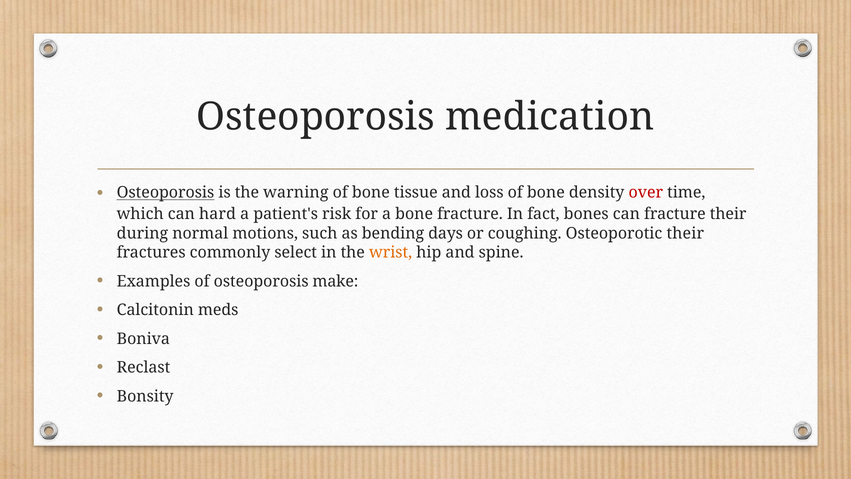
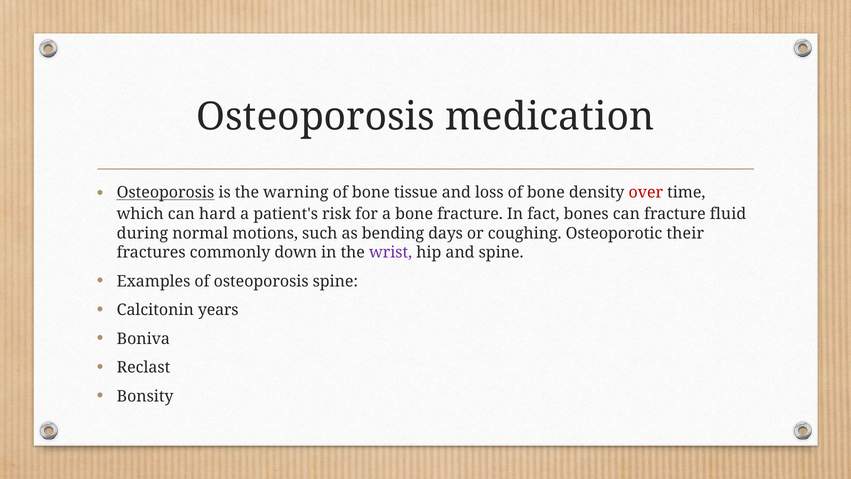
fracture their: their -> fluid (728, 214)
select: select -> down (296, 252)
wrist colour: orange -> purple (391, 252)
osteoporosis make: make -> spine (335, 281)
meds: meds -> years (218, 310)
